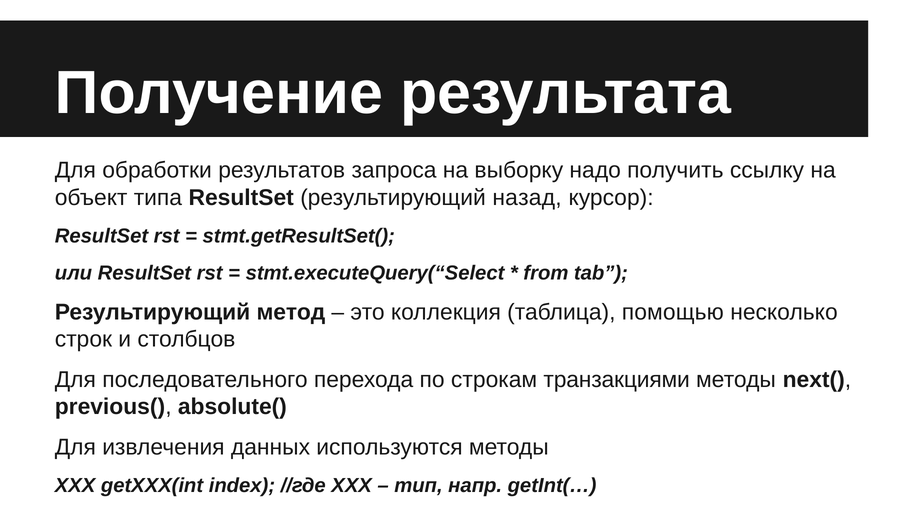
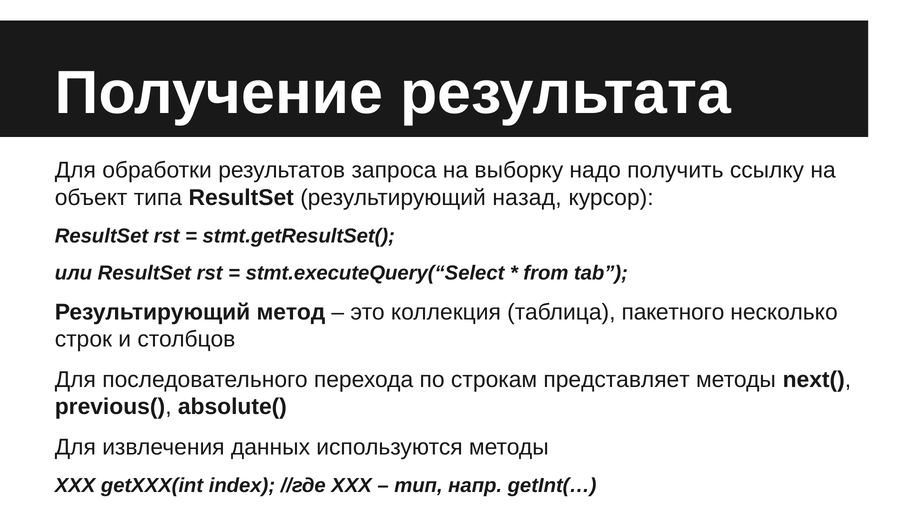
помощью: помощью -> пакетного (673, 312)
транзакциями: транзакциями -> представляет (617, 380)
